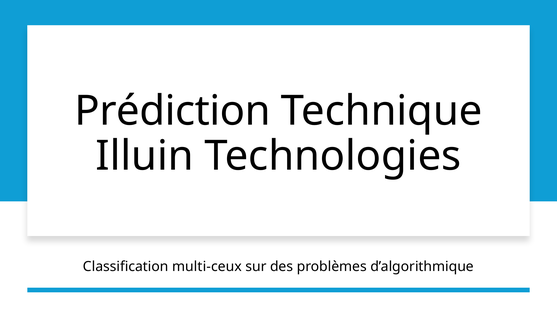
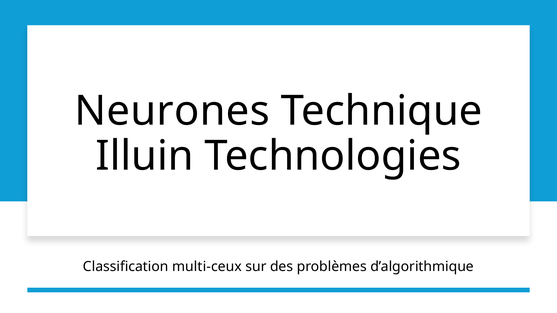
Prédiction: Prédiction -> Neurones (172, 111)
